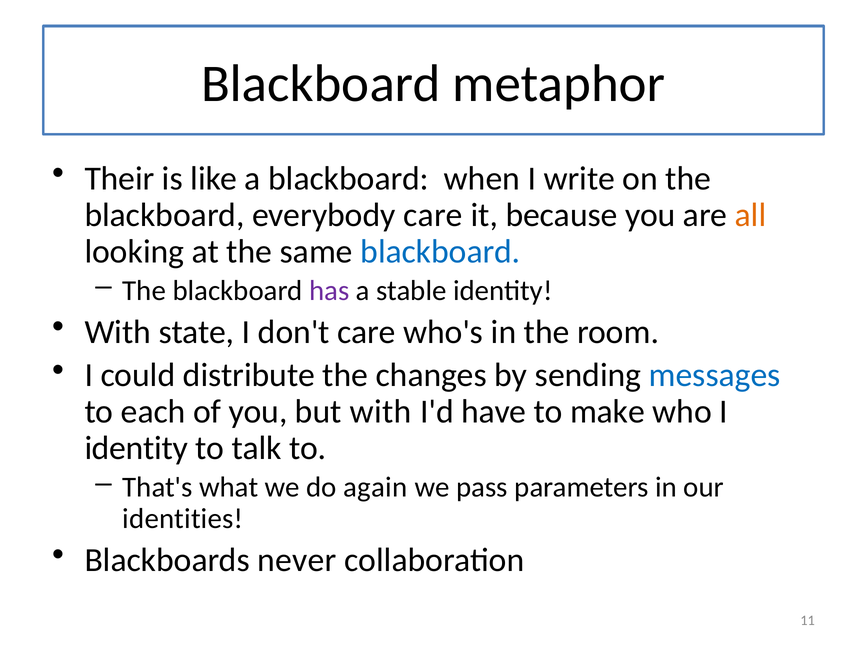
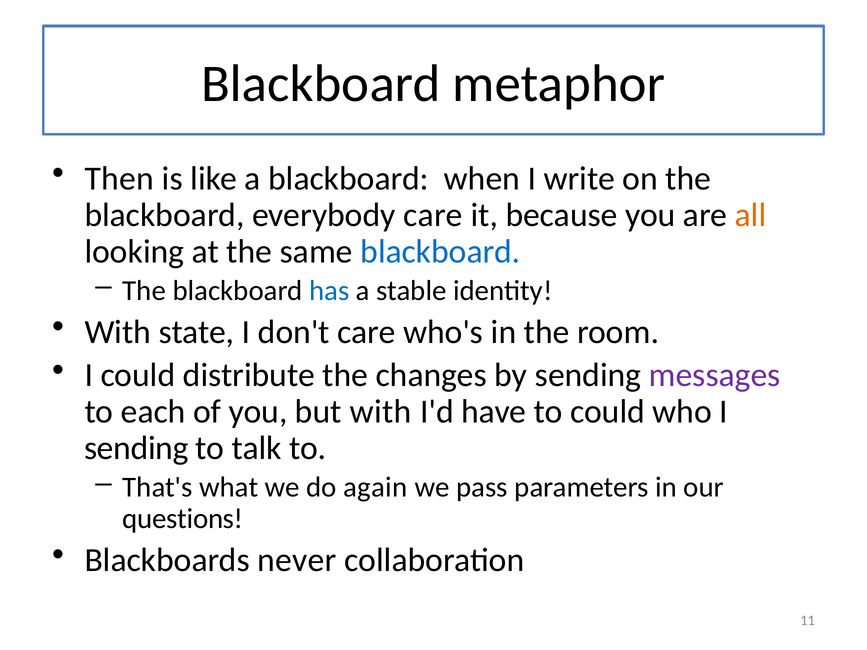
Their: Their -> Then (119, 179)
has colour: purple -> blue (329, 291)
messages colour: blue -> purple (715, 375)
to make: make -> could (607, 412)
identity: identity -> sending (136, 448)
identities: identities -> questions (183, 519)
